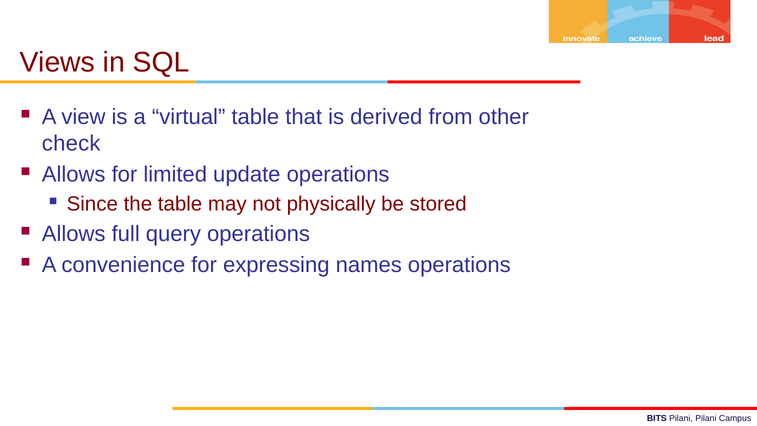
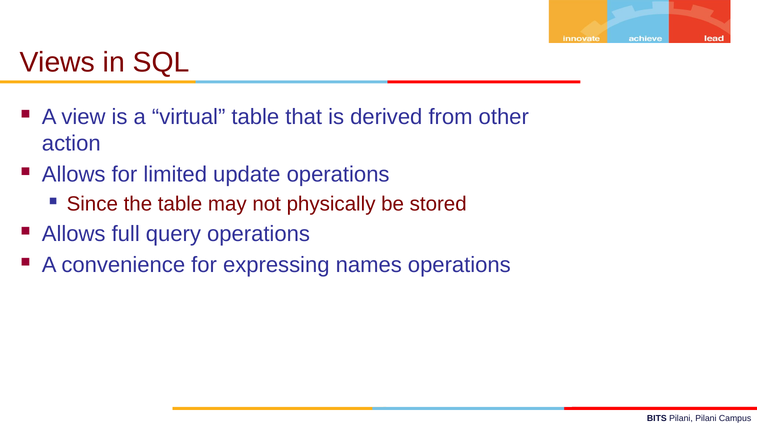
check: check -> action (71, 143)
